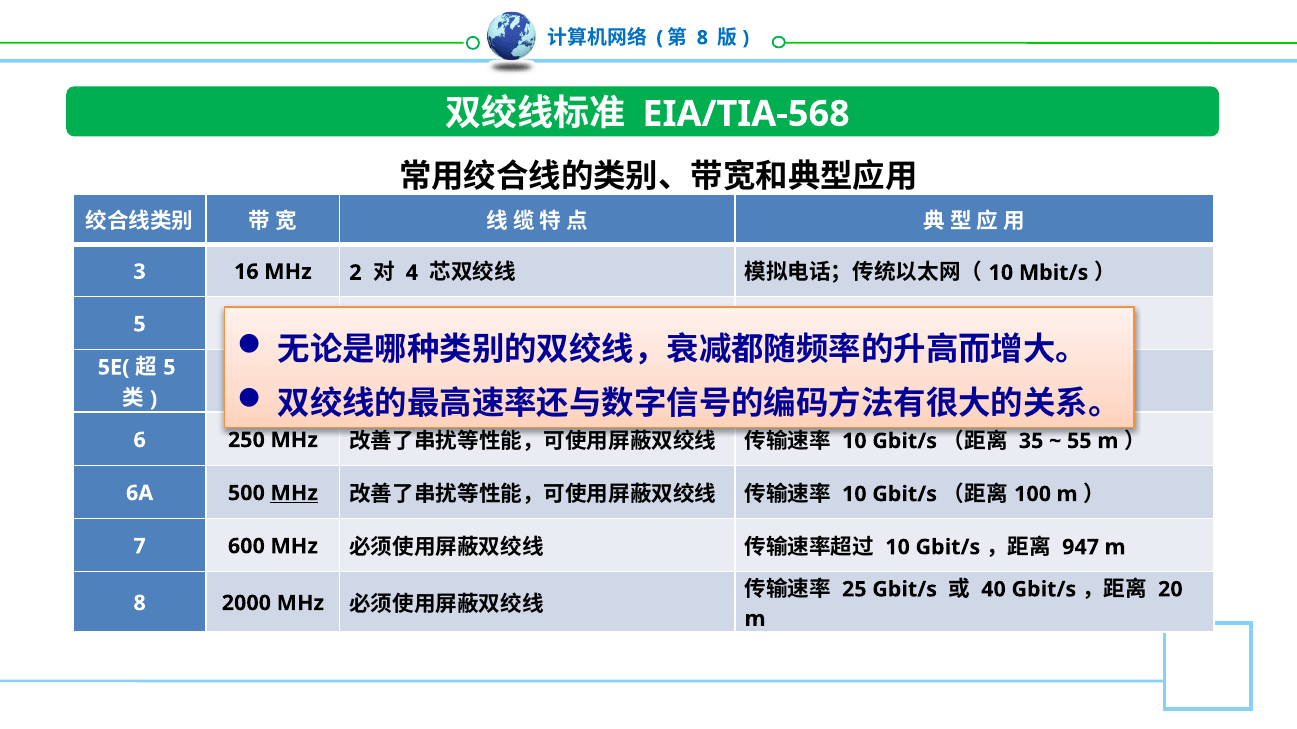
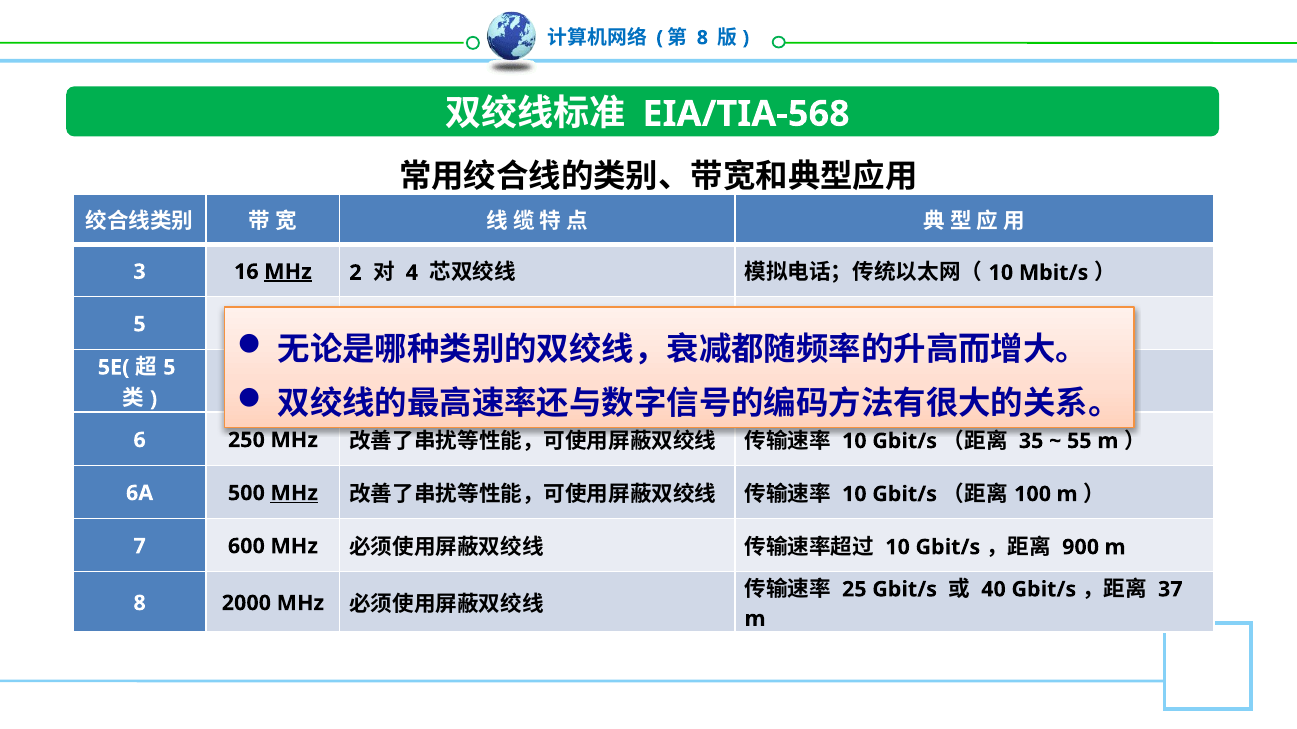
MHz underline: none -> present (288, 272)
947: 947 -> 900 (1081, 548)
20: 20 -> 37 (1170, 590)
